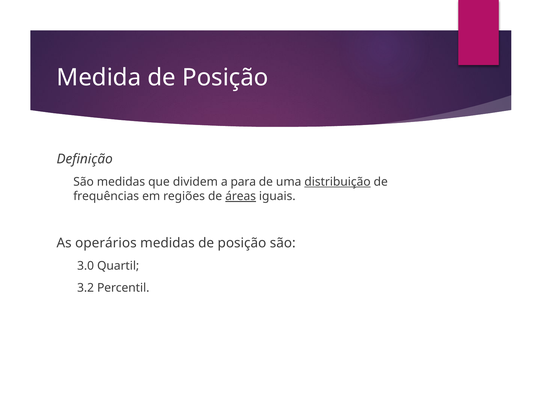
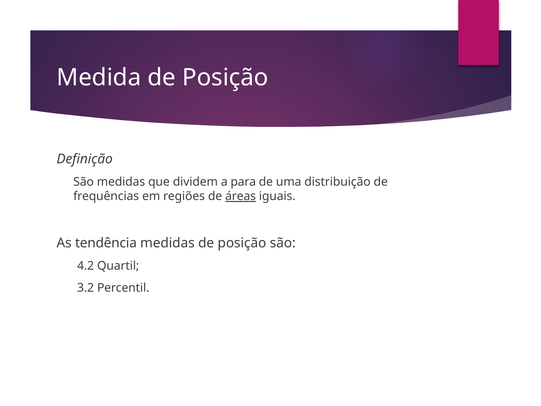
distribuição underline: present -> none (338, 182)
operários: operários -> tendência (106, 243)
3.0: 3.0 -> 4.2 (86, 266)
